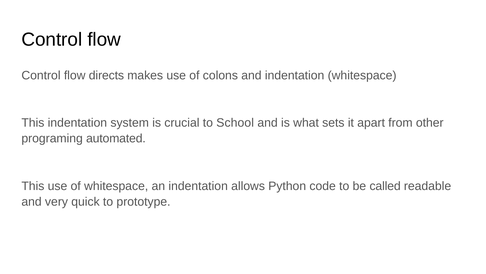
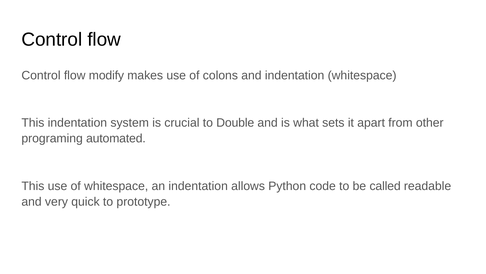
directs: directs -> modify (106, 75)
School: School -> Double (235, 123)
